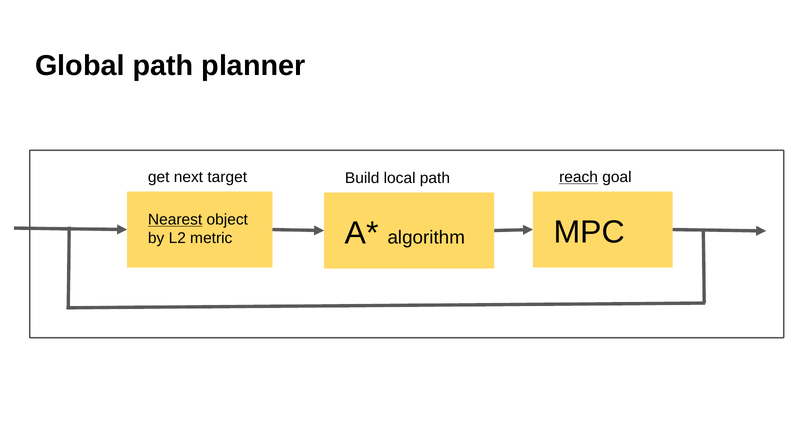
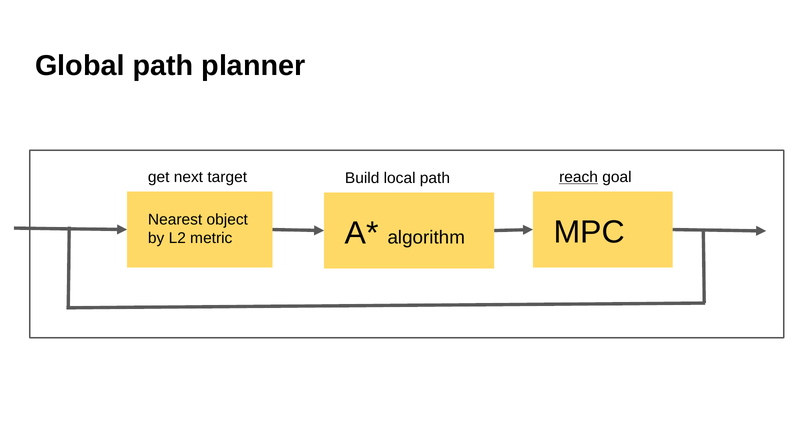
Nearest underline: present -> none (175, 220)
